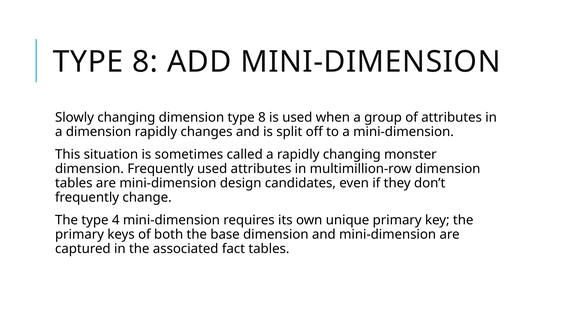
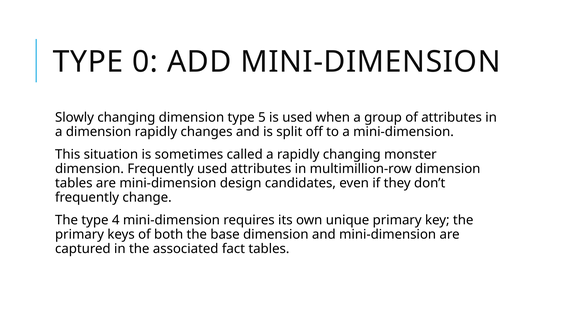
8: 8 -> 0 (145, 62)
dimension type 8: 8 -> 5 (262, 118)
